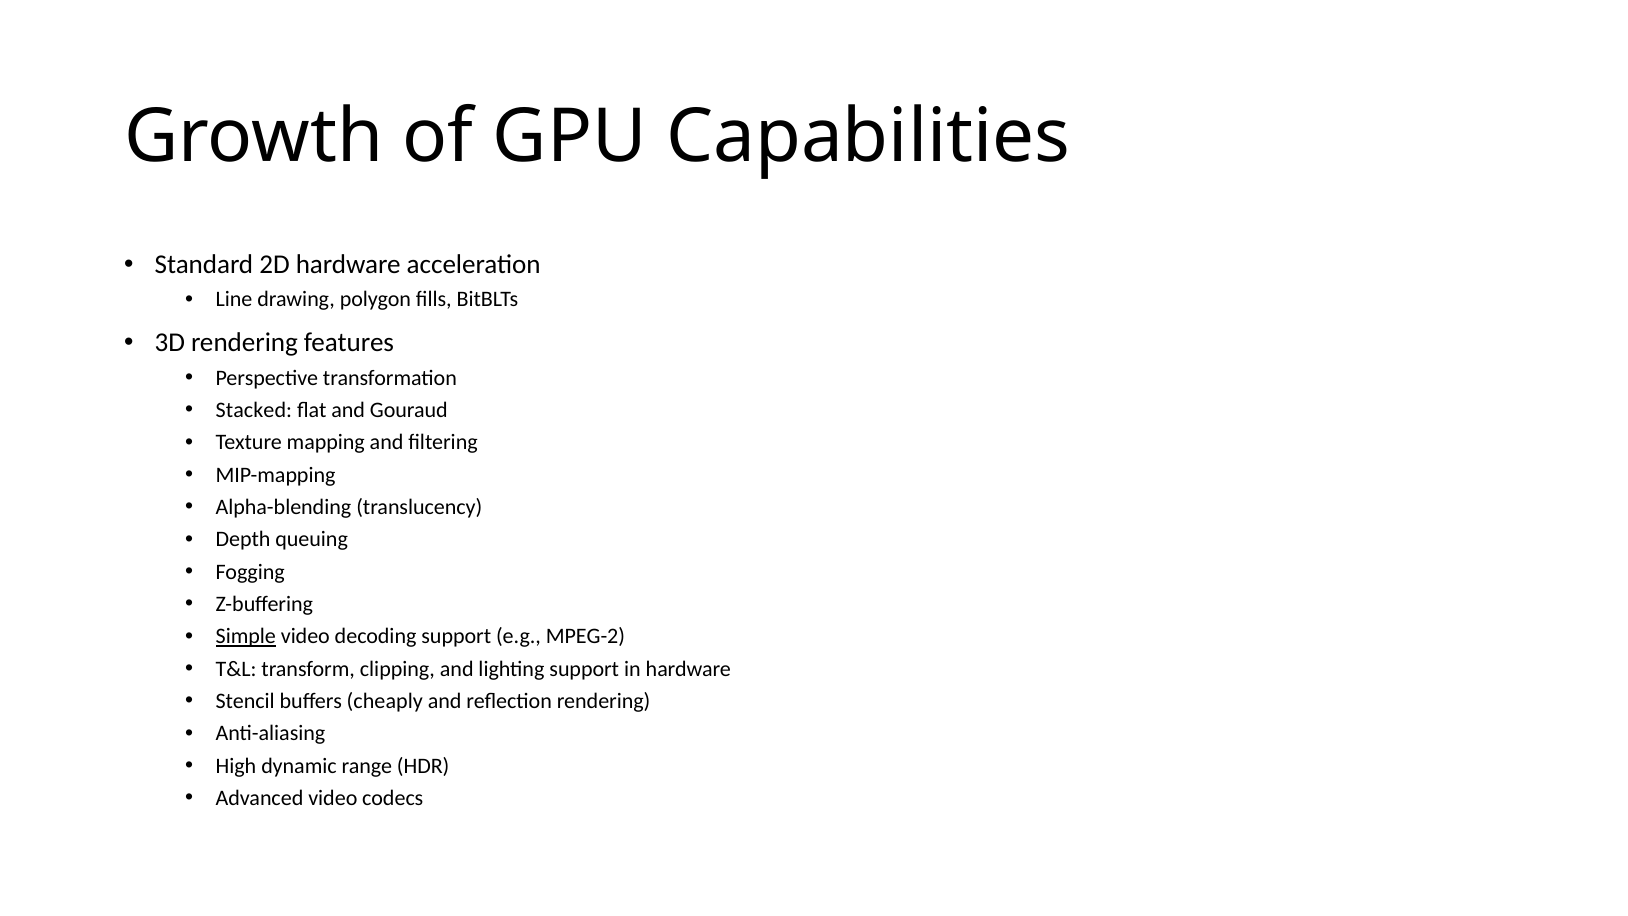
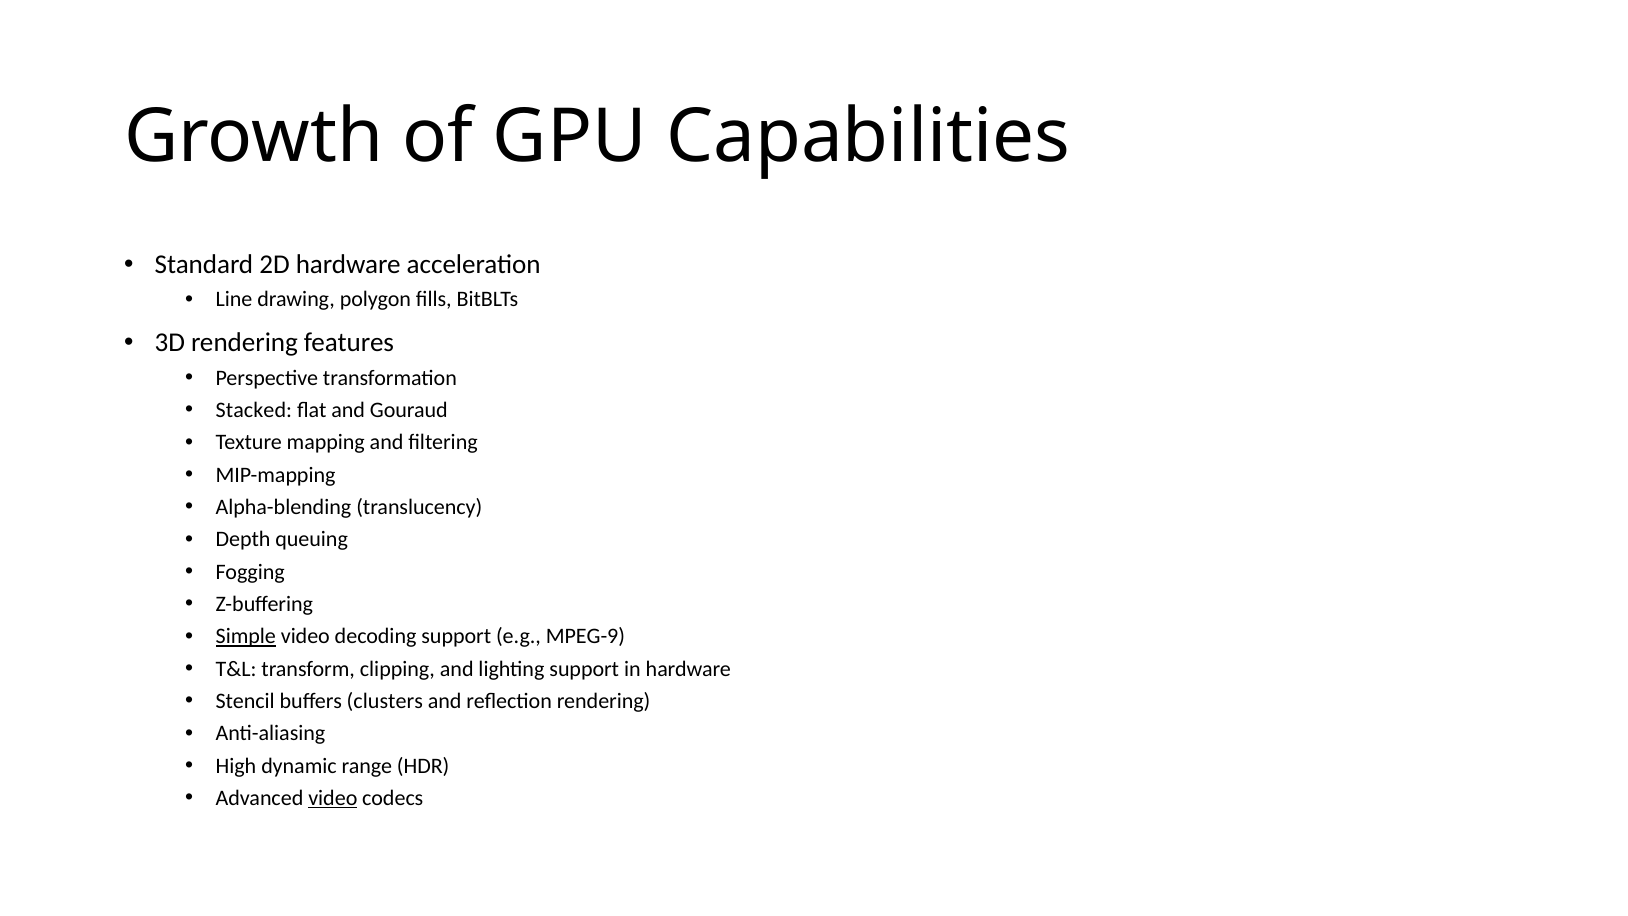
MPEG-2: MPEG-2 -> MPEG-9 (585, 636)
cheaply: cheaply -> clusters (385, 701)
video underline: none -> present (333, 798)
